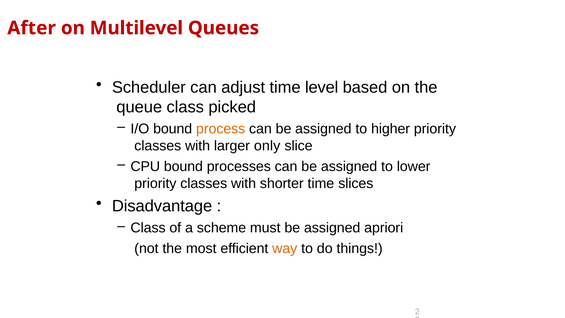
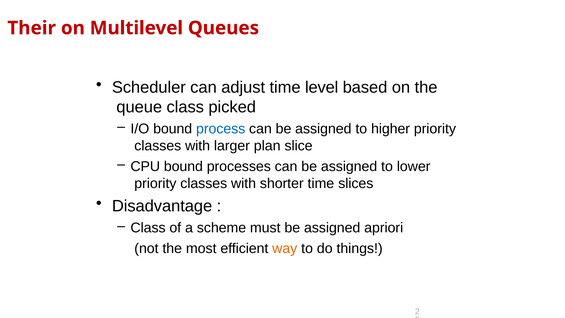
After: After -> Their (32, 28)
process colour: orange -> blue (221, 129)
only: only -> plan (267, 146)
